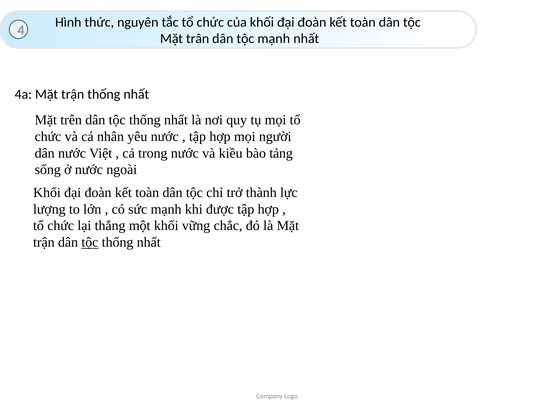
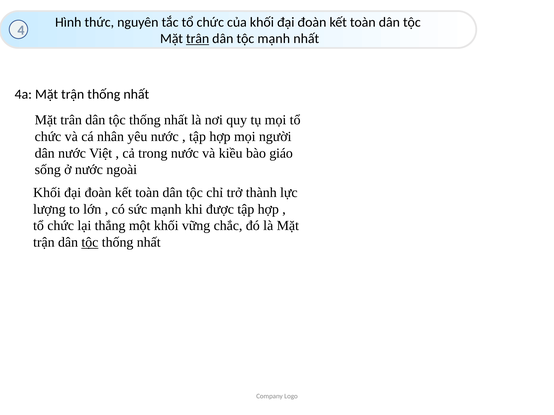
trân underline: none -> present (198, 39)
trên: trên -> trân (71, 120)
tảng: tảng -> giáo (281, 153)
